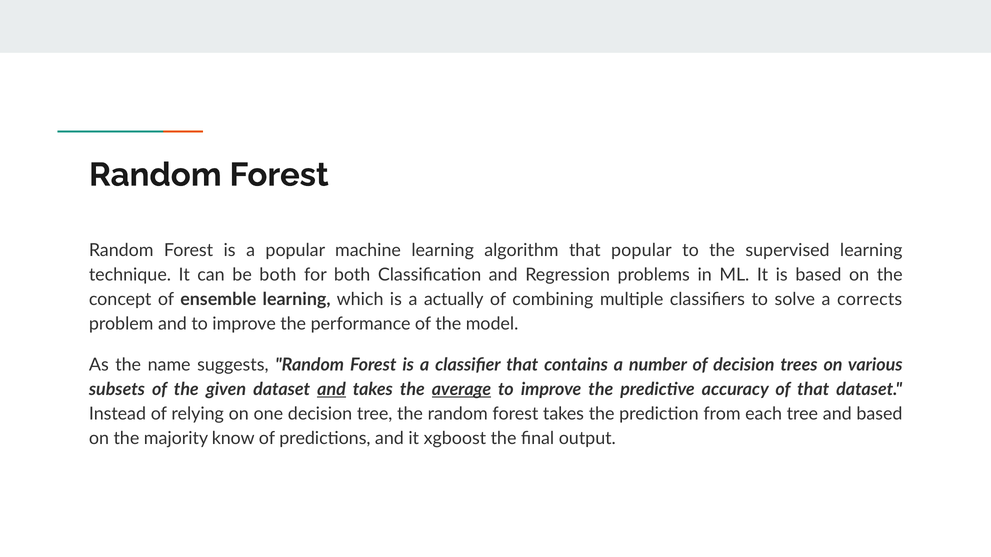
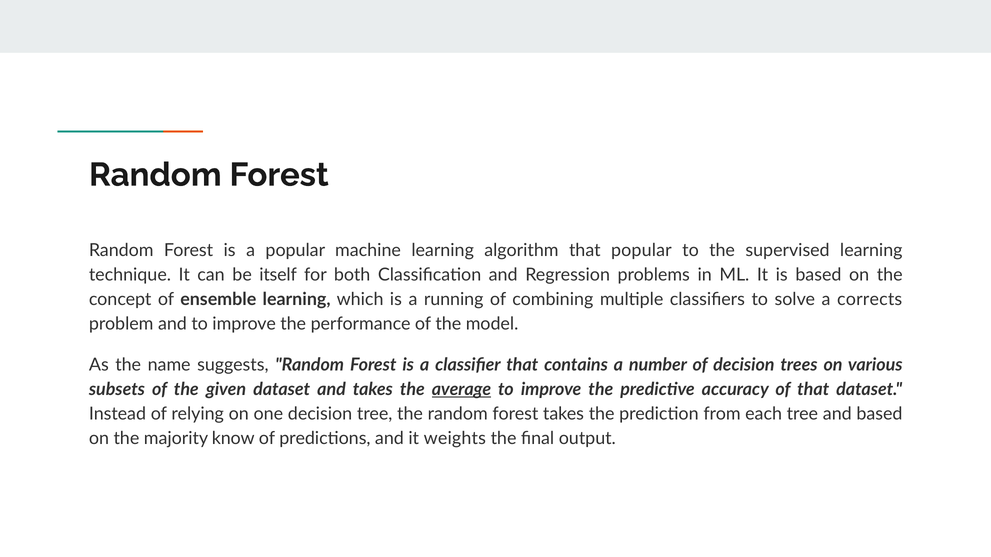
be both: both -> itself (278, 275)
actually: actually -> running (454, 300)
and underline: present -> none (332, 390)
xgboost: xgboost -> weights (455, 439)
